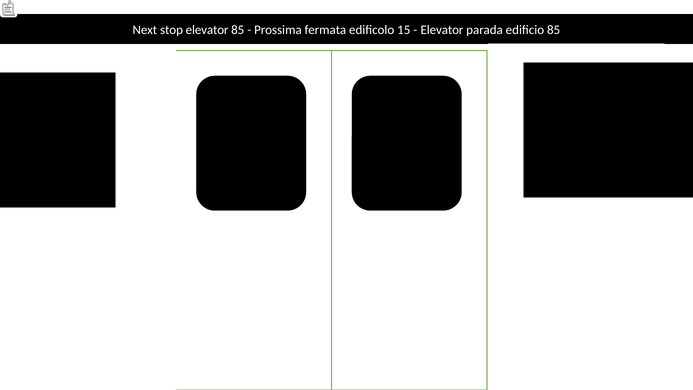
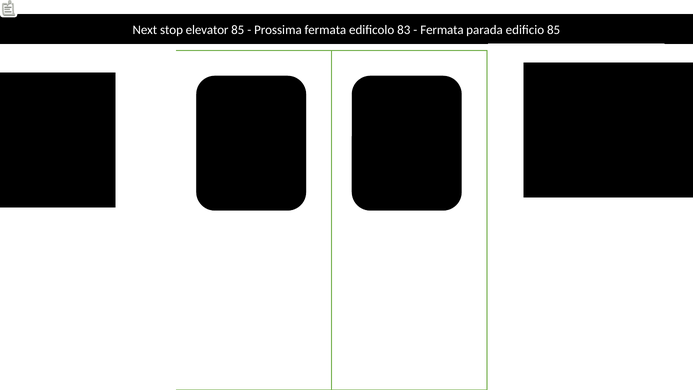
15: 15 -> 83 (404, 30)
Elevator: Elevator -> Fermata (442, 30)
